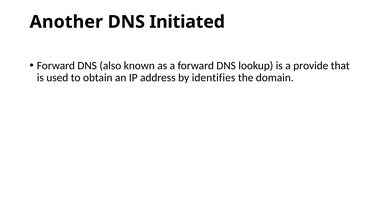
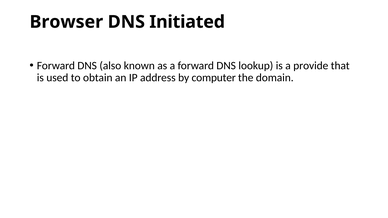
Another: Another -> Browser (66, 22)
identifies: identifies -> computer (214, 78)
